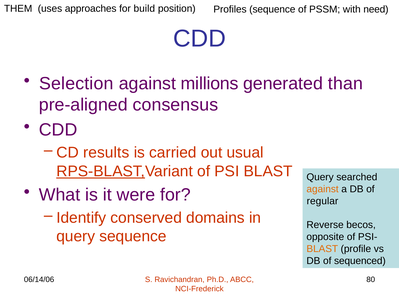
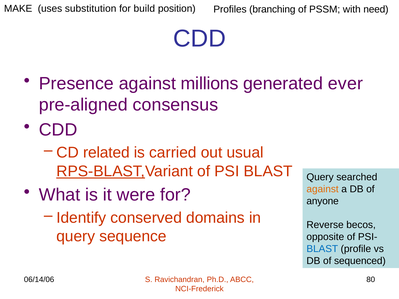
THEM: THEM -> MAKE (18, 9)
approaches: approaches -> substitution (91, 9)
Profiles sequence: sequence -> branching (272, 9)
Selection: Selection -> Presence (76, 84)
than: than -> ever (345, 84)
results: results -> related (106, 153)
regular: regular -> anyone (323, 201)
BLAST colour: orange -> blue (322, 249)
